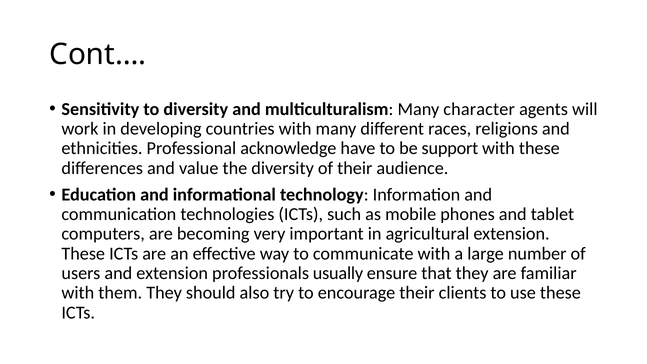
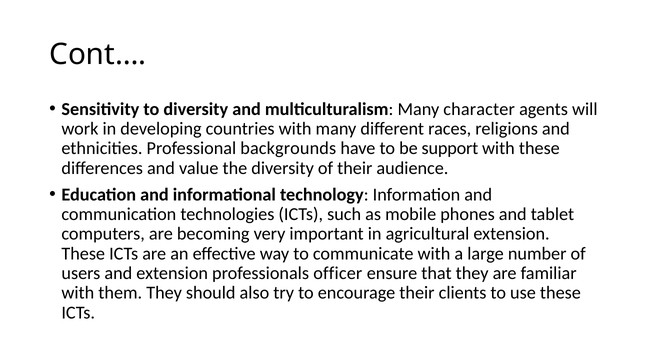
acknowledge: acknowledge -> backgrounds (288, 148)
usually: usually -> officer (338, 273)
